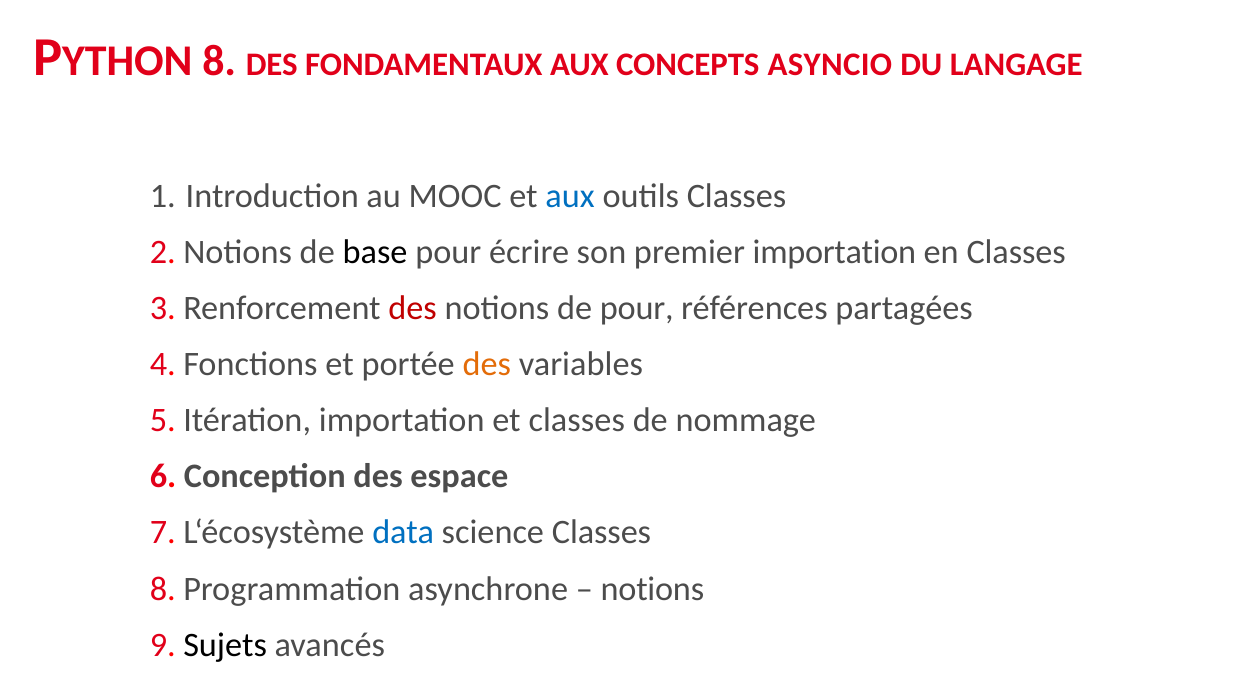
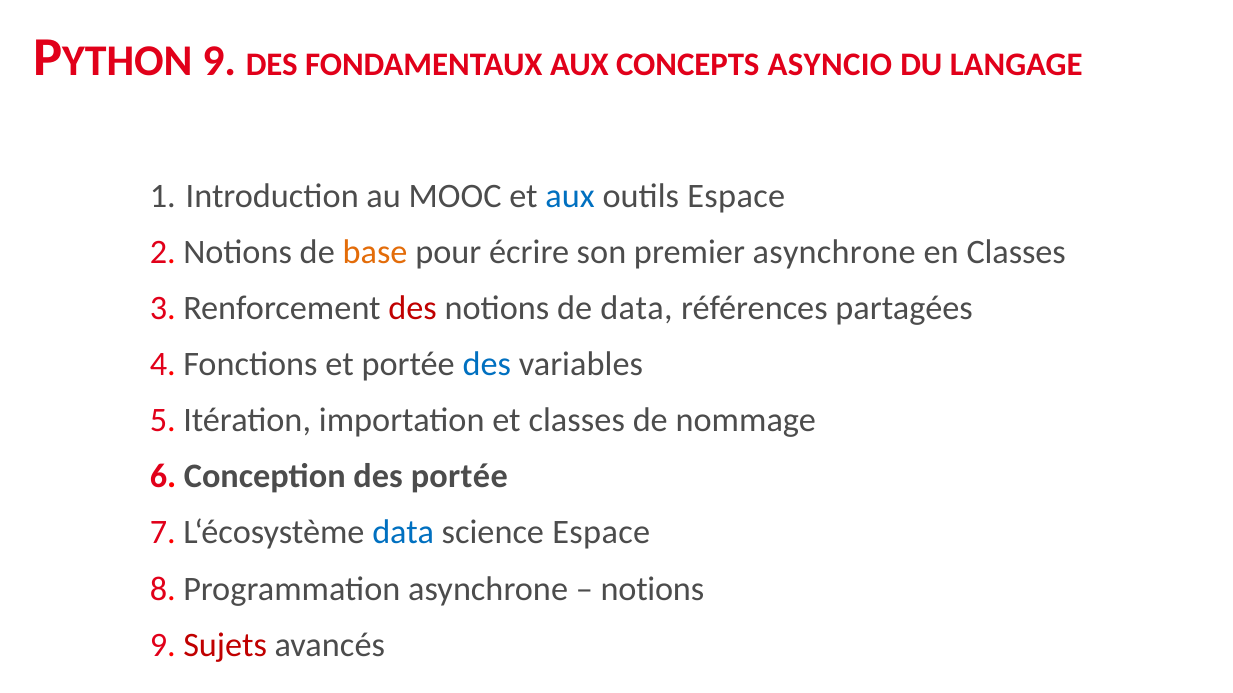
8: 8 -> 9 (219, 61)
outils Classes: Classes -> Espace (736, 196)
base colour: black -> orange (375, 252)
premier importation: importation -> asynchrone (834, 252)
de pour: pour -> data (637, 308)
des colour: orange -> blue (487, 365)
des espace: espace -> portée (459, 477)
science Classes: Classes -> Espace (601, 533)
Sujets colour: black -> red (225, 645)
